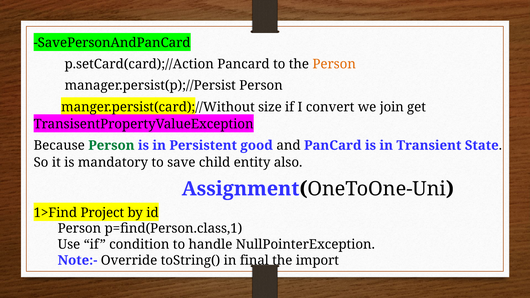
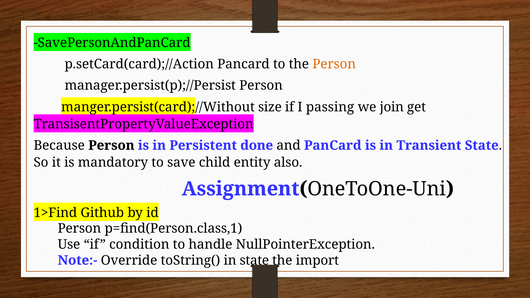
convert: convert -> passing (330, 107)
Person colour: green -> black (111, 145)
good: good -> done (257, 145)
Project: Project -> Github (102, 213)
in final: final -> state (254, 260)
